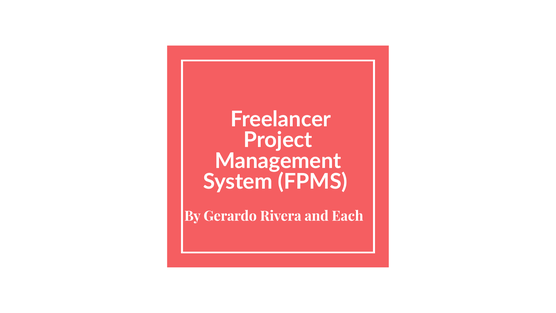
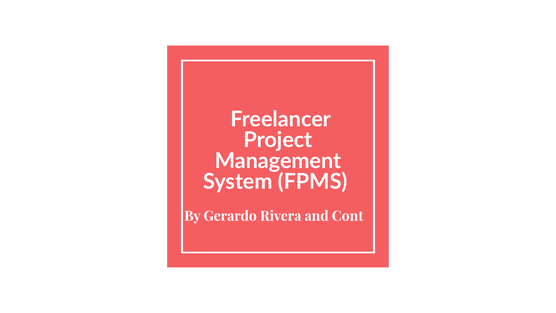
Each: Each -> Cont (347, 216)
